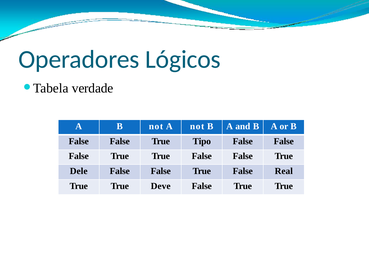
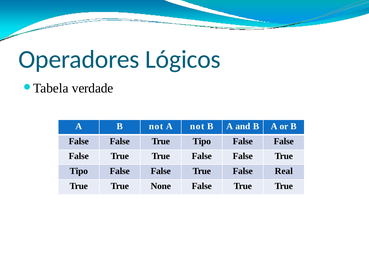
Dele: Dele -> Tipo (79, 171)
Deve: Deve -> None (161, 186)
